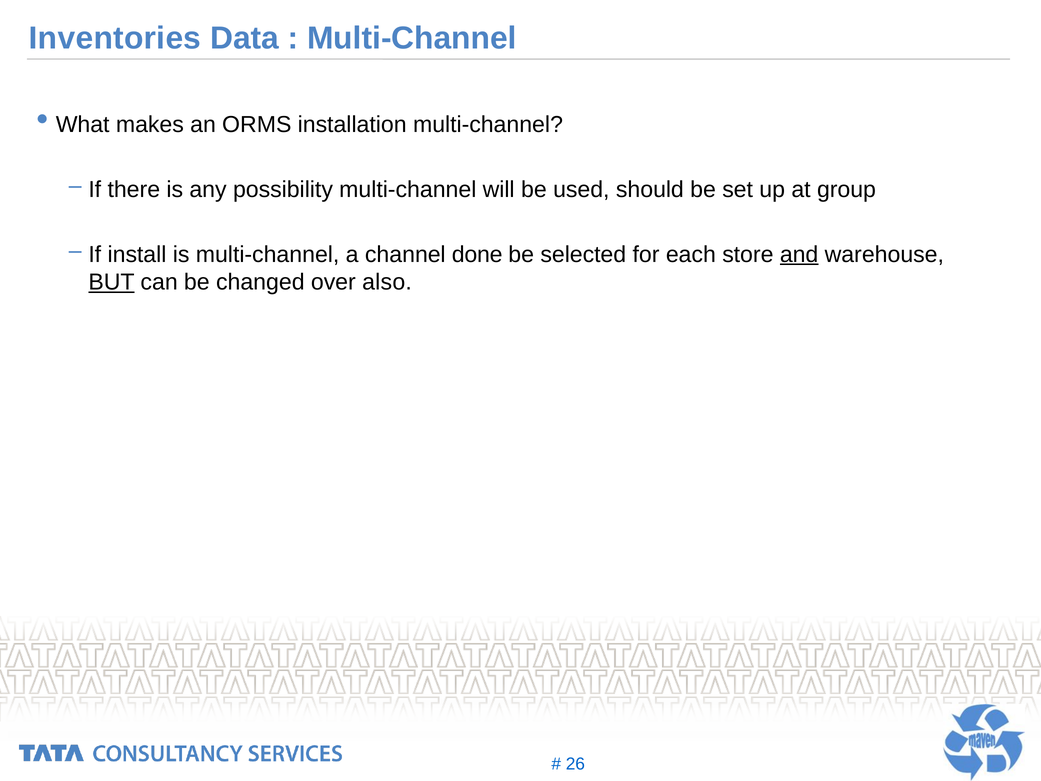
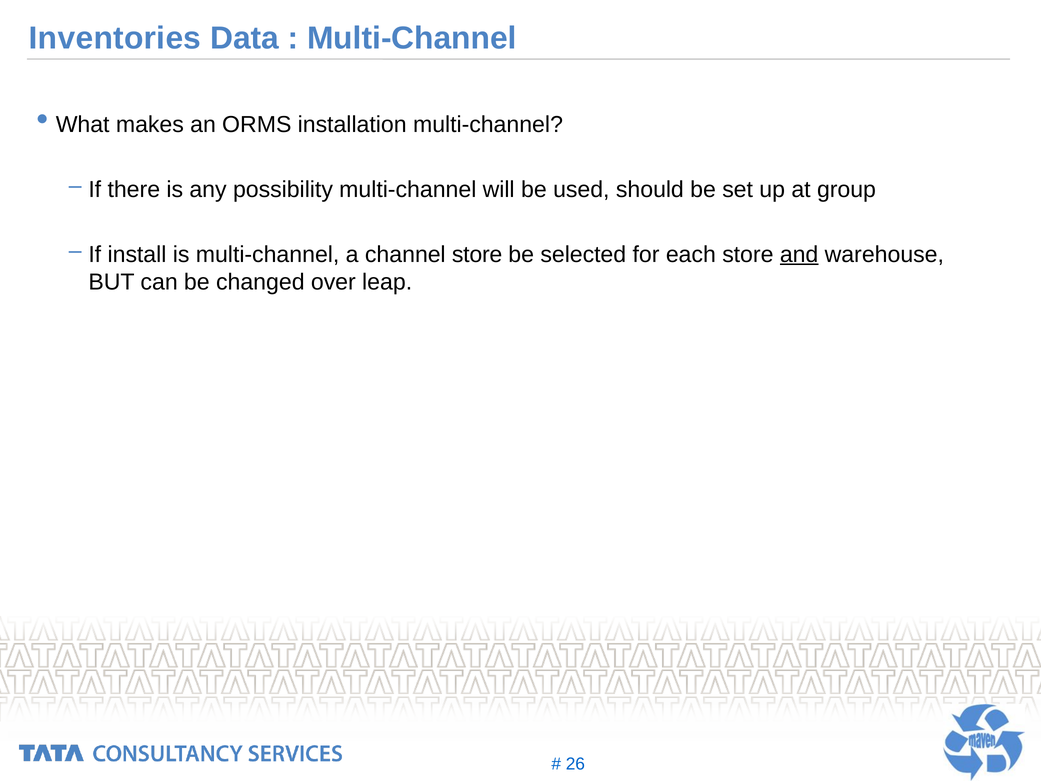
channel done: done -> store (477, 254)
BUT underline: present -> none (112, 282)
also: also -> leap (387, 282)
